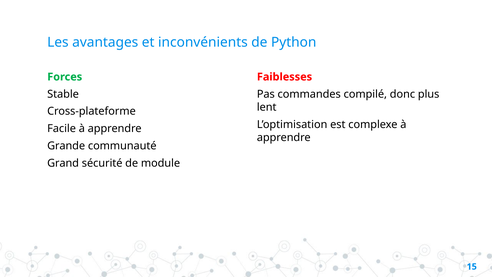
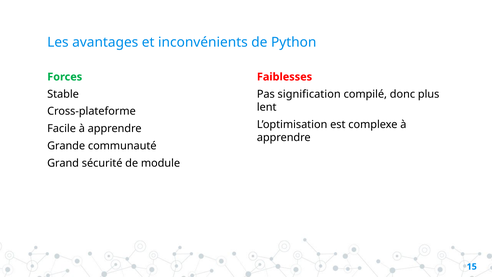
commandes: commandes -> signification (309, 94)
